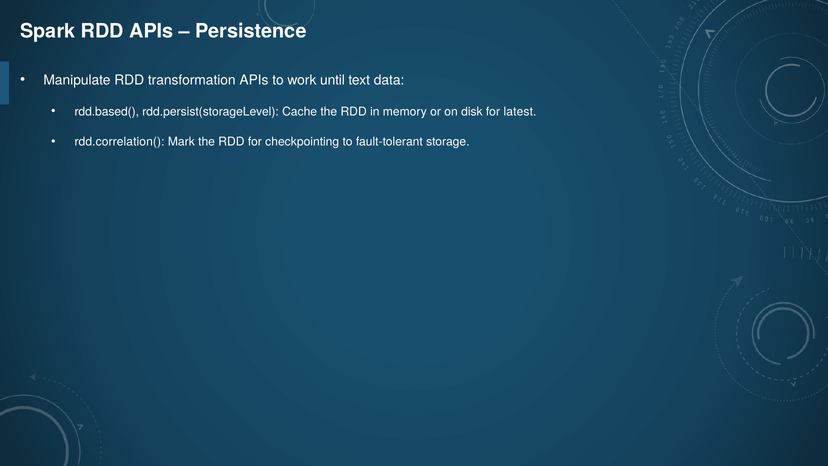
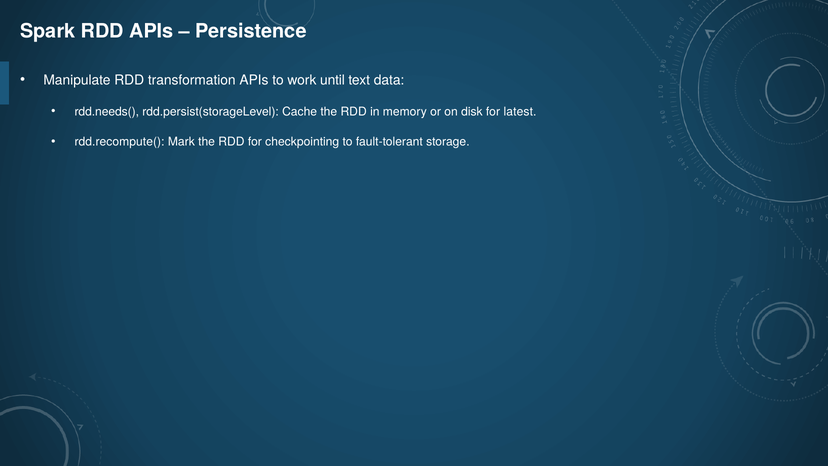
rdd.based(: rdd.based( -> rdd.needs( (107, 111)
rdd.correlation(: rdd.correlation( -> rdd.recompute( (120, 142)
